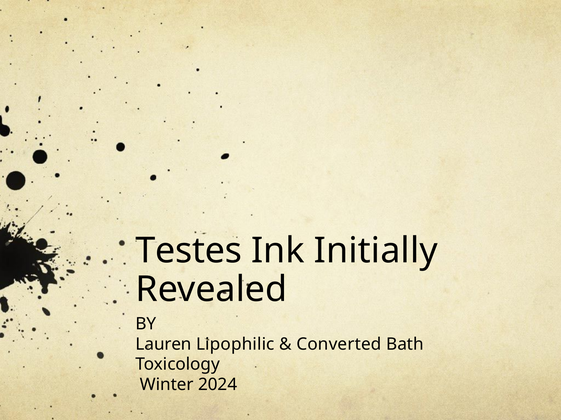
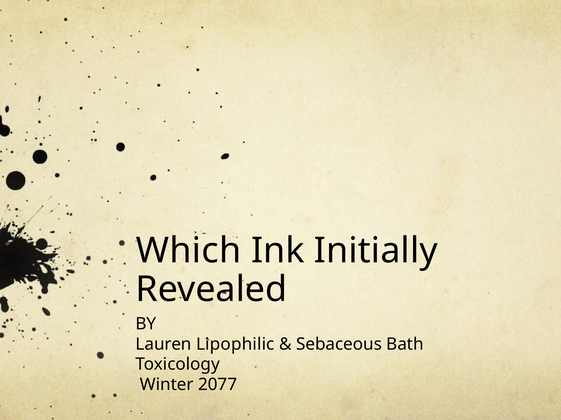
Testes: Testes -> Which (189, 251)
Converted: Converted -> Sebaceous (339, 345)
2024: 2024 -> 2077 (218, 385)
